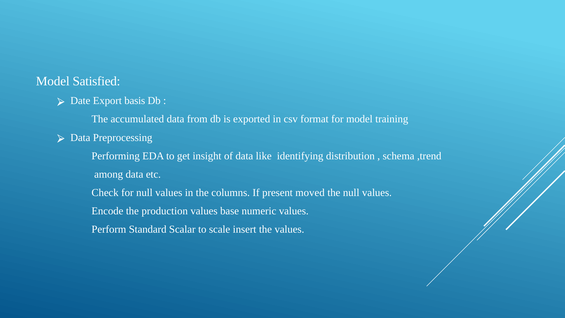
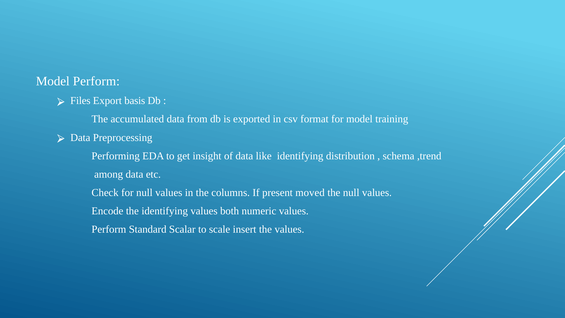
Satisfied: Satisfied -> Perform (96, 81)
Date: Date -> Files (80, 101)
the production: production -> identifying (165, 211)
base: base -> both (230, 211)
